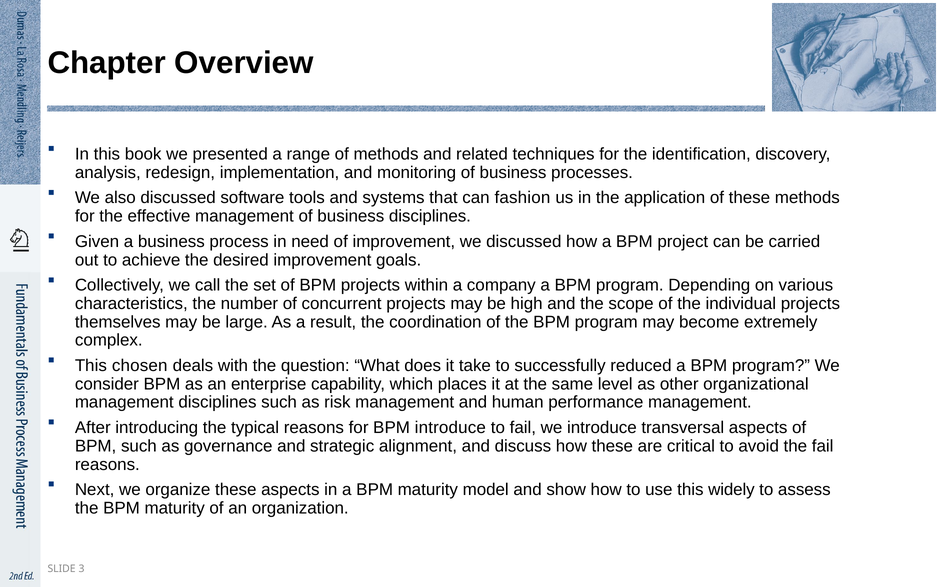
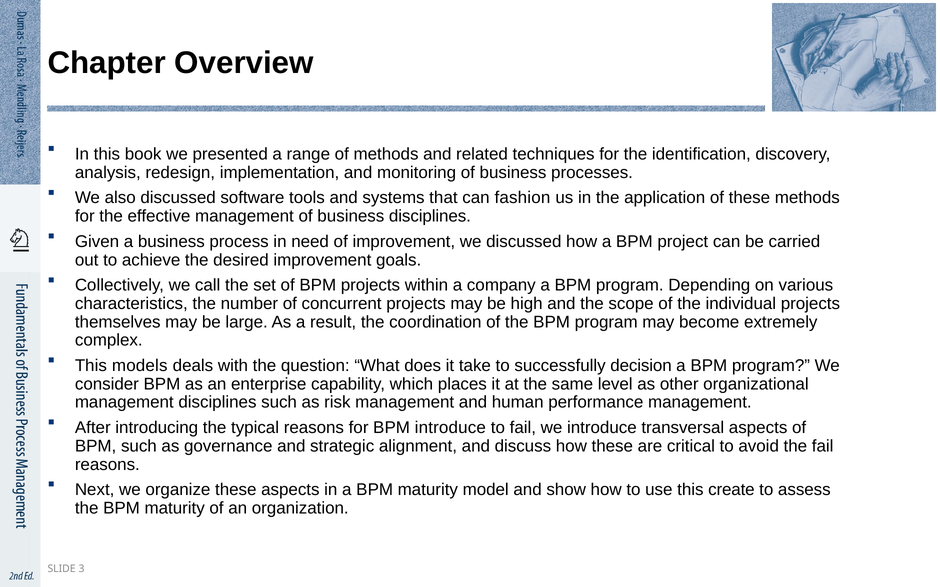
chosen: chosen -> models (140, 366)
reduced: reduced -> decision (641, 366)
widely: widely -> create (731, 490)
